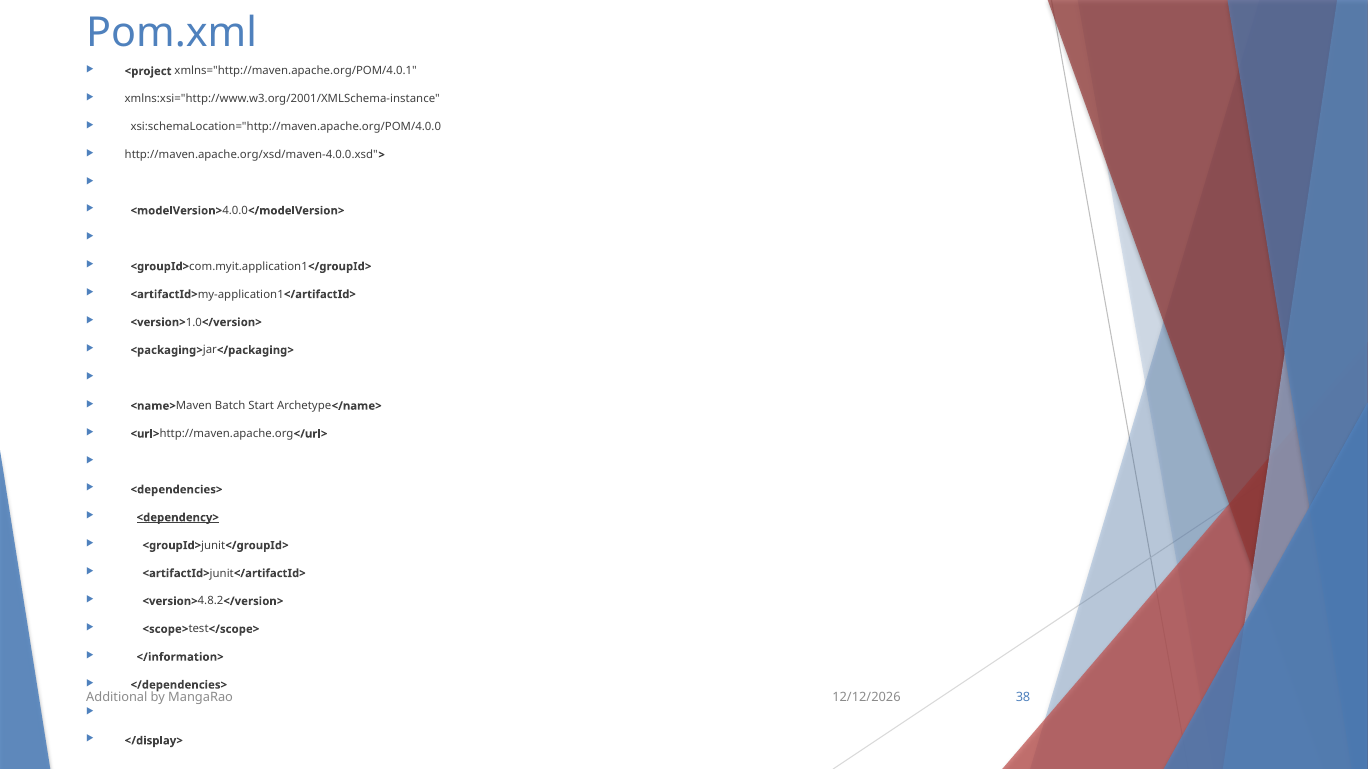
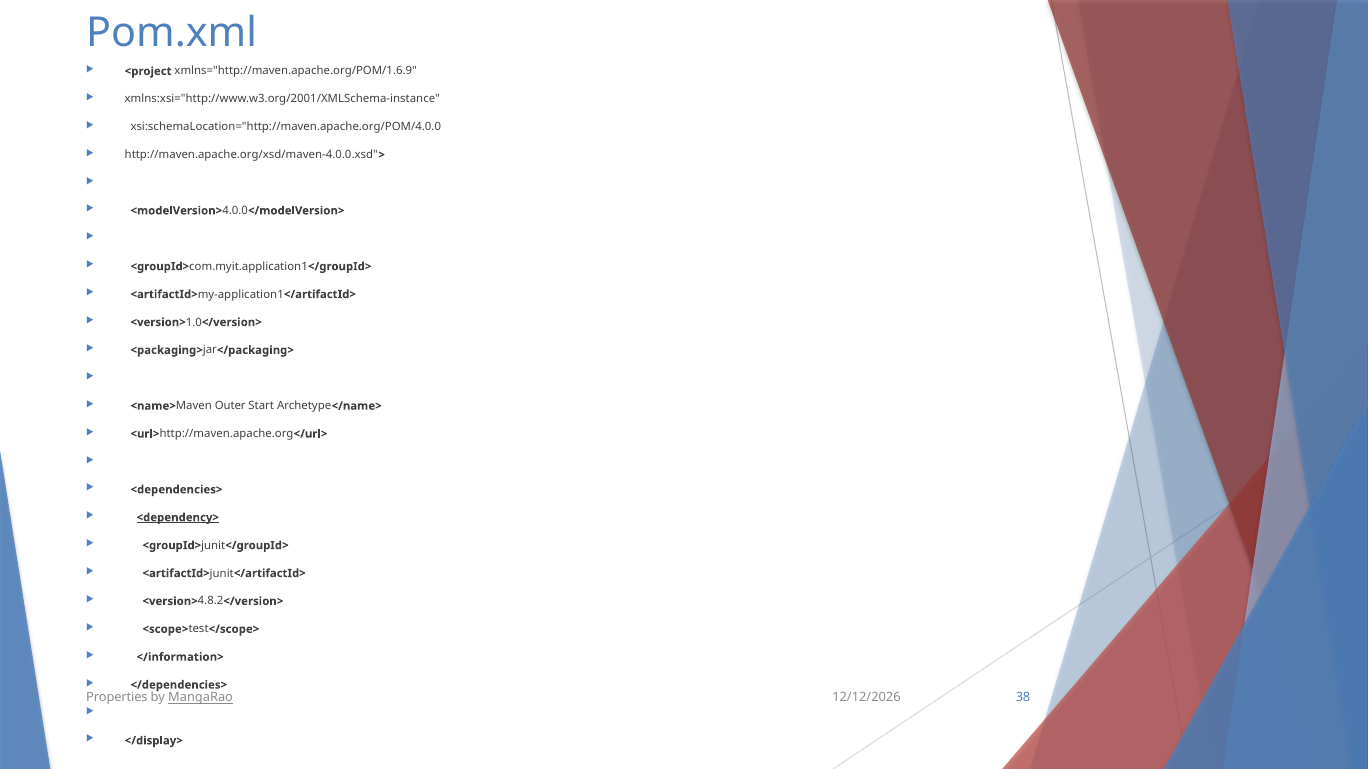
xmlns="http://maven.apache.org/POM/4.0.1: xmlns="http://maven.apache.org/POM/4.0.1 -> xmlns="http://maven.apache.org/POM/1.6.9 (296, 71)
Batch: Batch -> Outer (230, 406)
Additional: Additional -> Properties (117, 698)
MangaRao underline: none -> present (201, 698)
